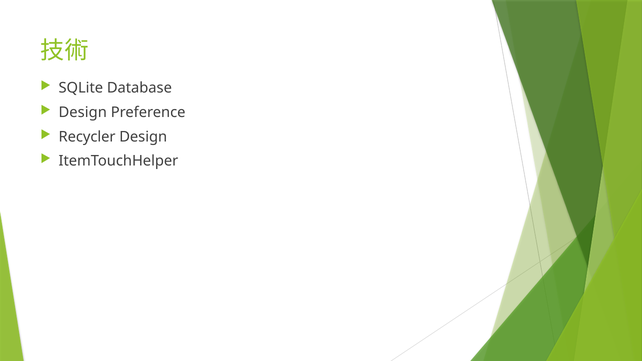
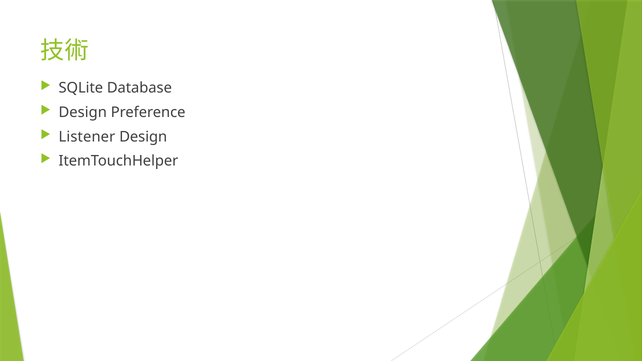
Recycler: Recycler -> Listener (87, 137)
